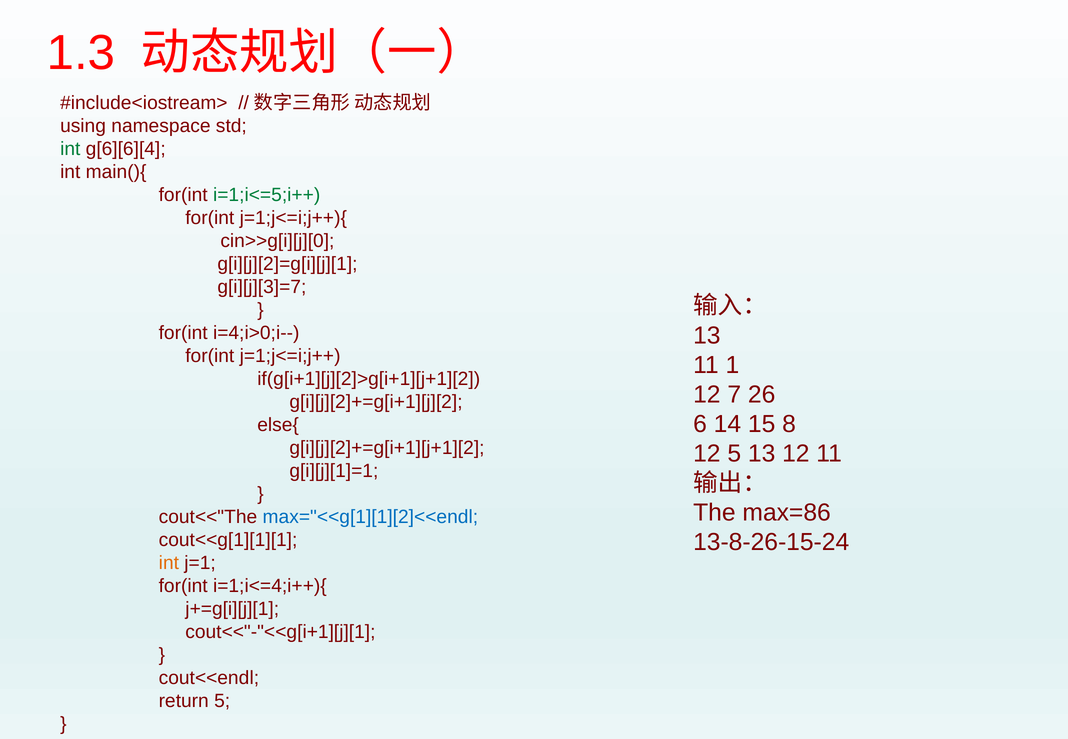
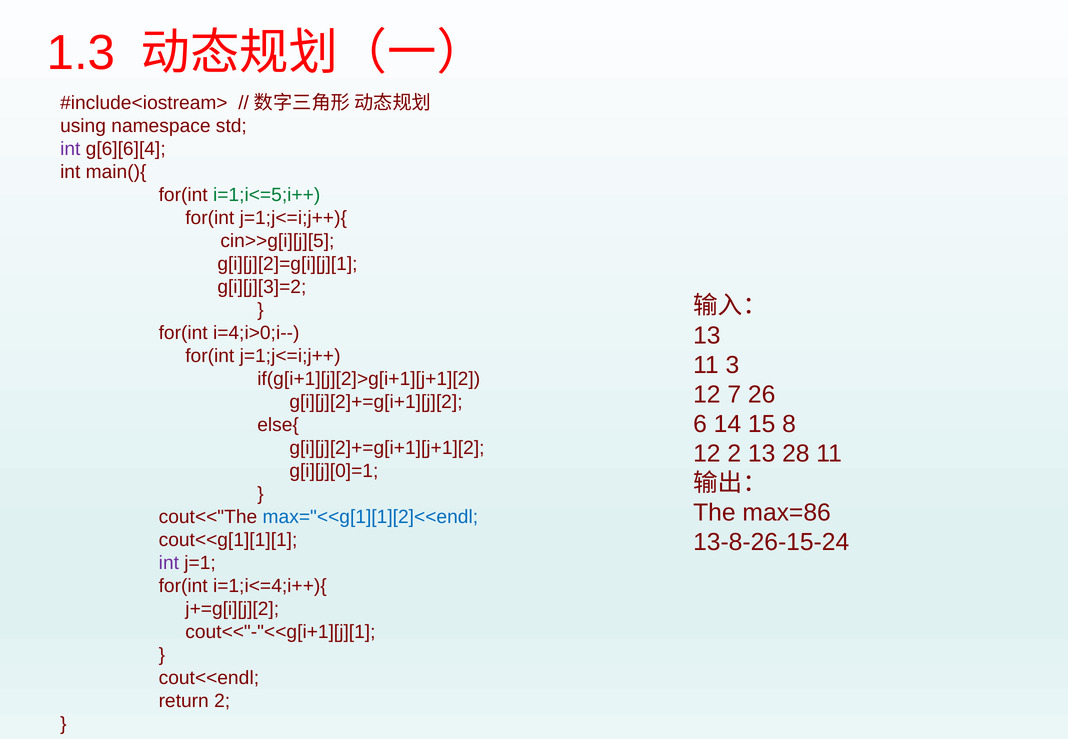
int colour: green -> purple (70, 149)
cin>>g[i][j][0: cin>>g[i][j][0 -> cin>>g[i][j][5 (277, 241)
g[i][j][3]=7: g[i][j][3]=7 -> g[i][j][3]=2 (262, 287)
1: 1 -> 3 (732, 365)
12 5: 5 -> 2 (734, 454)
13 12: 12 -> 28 (796, 454)
g[i][j][1]=1: g[i][j][1]=1 -> g[i][j][0]=1 (334, 471)
int colour: orange -> purple (169, 563)
j+=g[i][j][1: j+=g[i][j][1 -> j+=g[i][j][2 (232, 609)
return 5: 5 -> 2 (222, 701)
